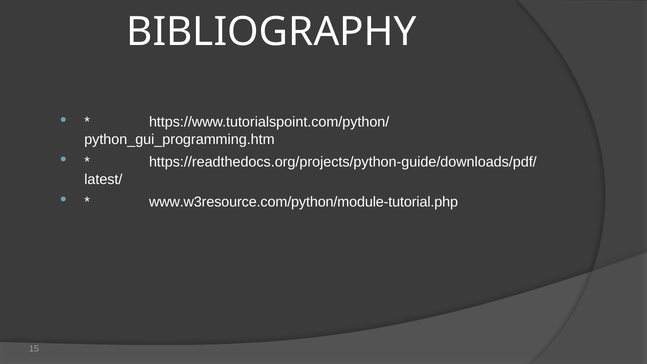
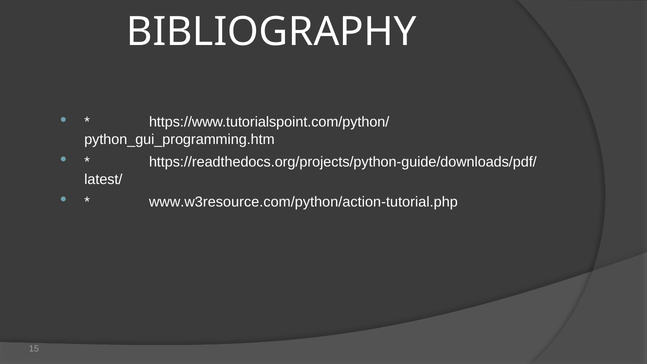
www.w3resource.com/python/module-tutorial.php: www.w3resource.com/python/module-tutorial.php -> www.w3resource.com/python/action-tutorial.php (303, 202)
